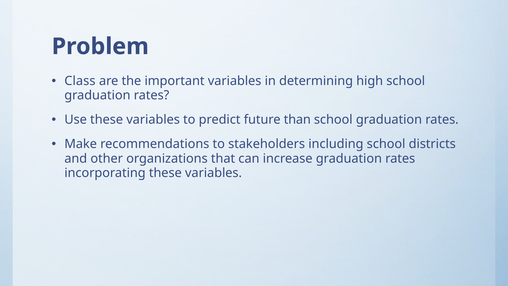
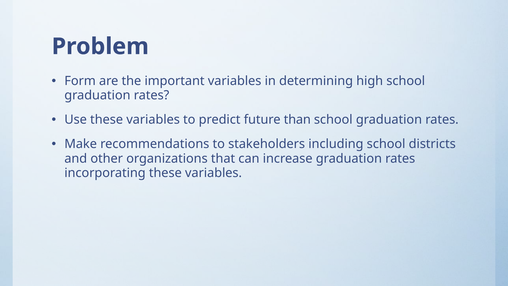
Class: Class -> Form (80, 81)
